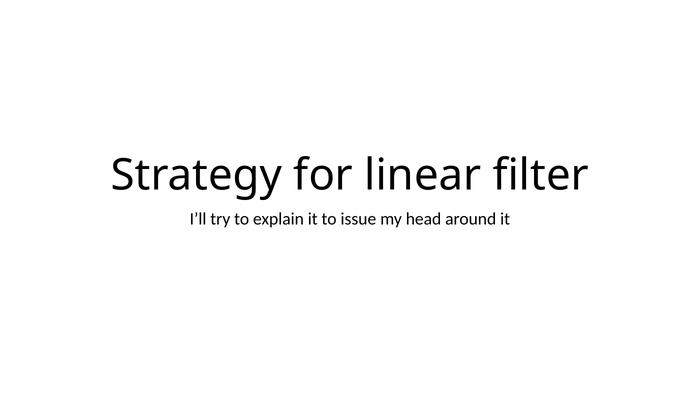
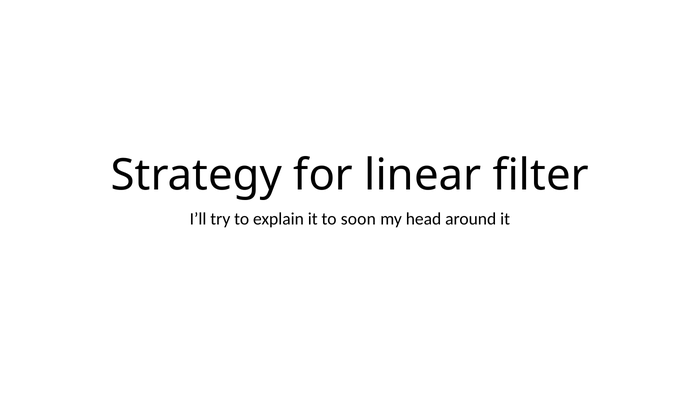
issue: issue -> soon (358, 219)
